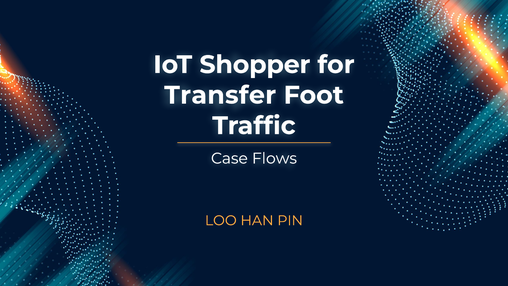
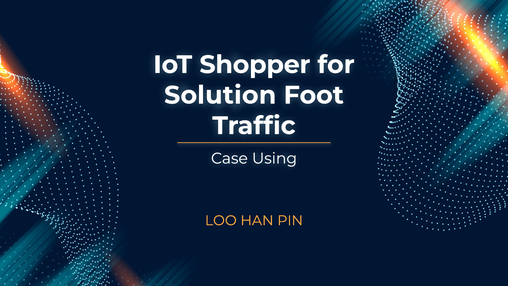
Transfer: Transfer -> Solution (220, 95)
Flows: Flows -> Using (274, 158)
